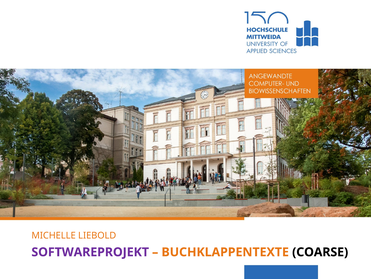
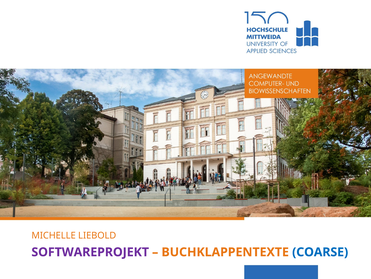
COARSE colour: black -> blue (320, 251)
